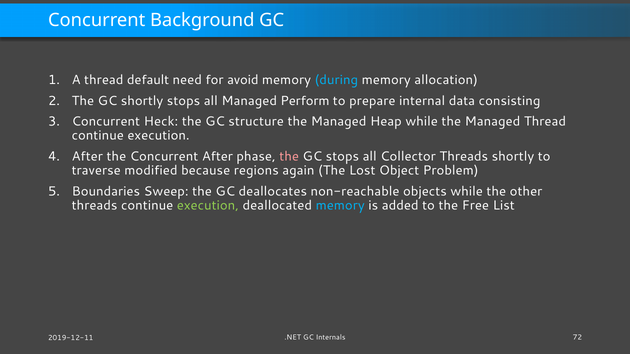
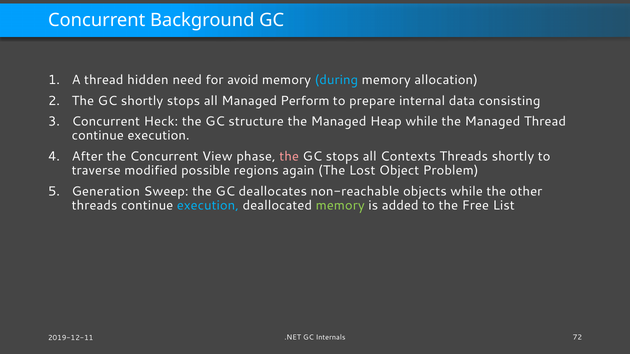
default: default -> hidden (148, 80)
Concurrent After: After -> View (217, 156)
Collector: Collector -> Contexts (408, 156)
because: because -> possible (206, 171)
Boundaries: Boundaries -> Generation (106, 191)
execution colour: light green -> light blue (208, 206)
memory colour: light blue -> light green (340, 206)
